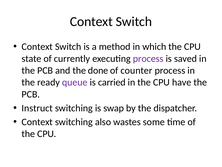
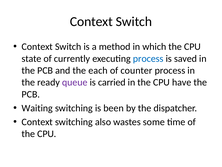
process colour: purple -> blue (148, 58)
done: done -> each (98, 70)
Instruct: Instruct -> Waiting (37, 108)
swap: swap -> been (114, 108)
